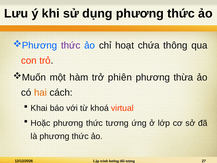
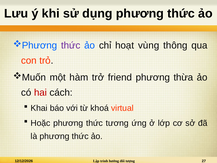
chứa: chứa -> vùng (149, 45)
phiên: phiên -> friend (120, 77)
hai colour: orange -> red (40, 92)
